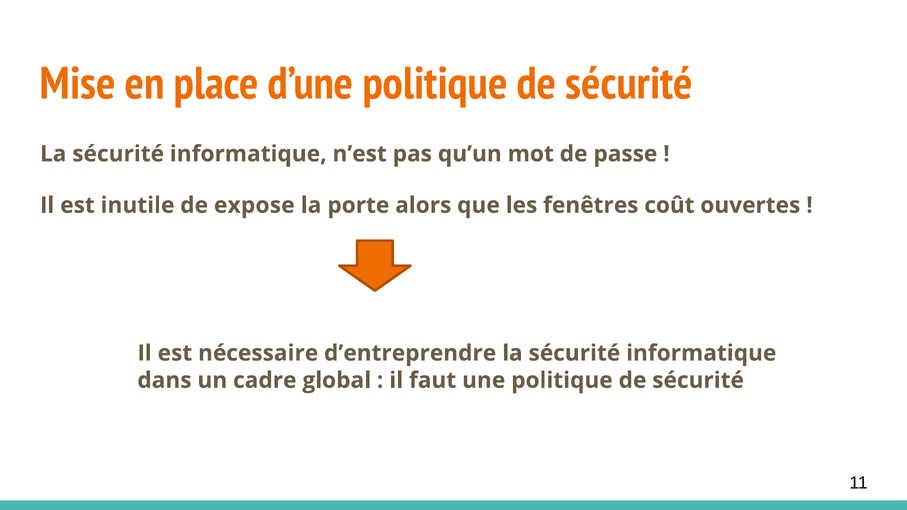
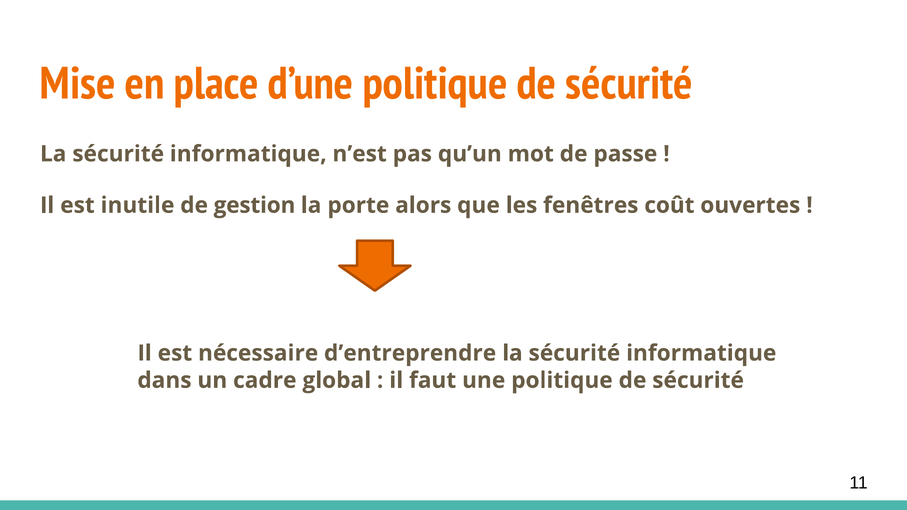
expose: expose -> gestion (255, 205)
